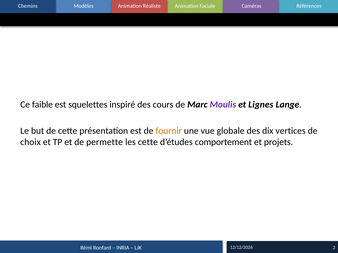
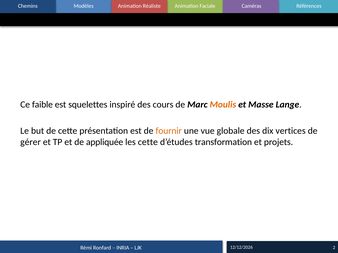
Moulis colour: purple -> orange (223, 105)
Lignes: Lignes -> Masse (261, 105)
choix: choix -> gérer (31, 142)
permette: permette -> appliquée (105, 142)
comportement: comportement -> transformation (223, 142)
